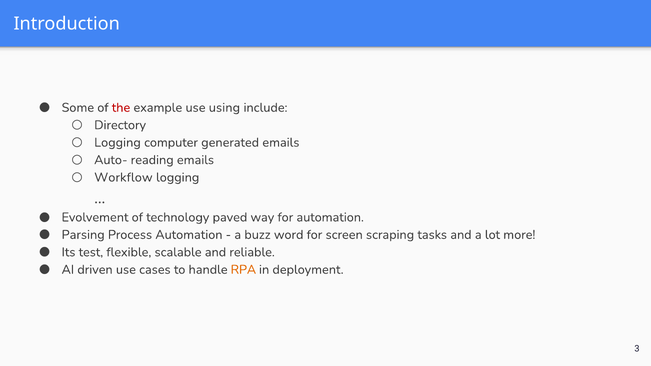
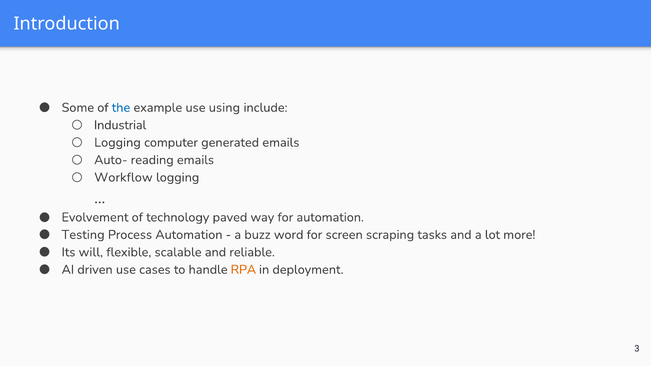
the colour: red -> blue (121, 108)
Directory: Directory -> Industrial (120, 125)
Parsing: Parsing -> Testing (83, 235)
test: test -> will (91, 252)
